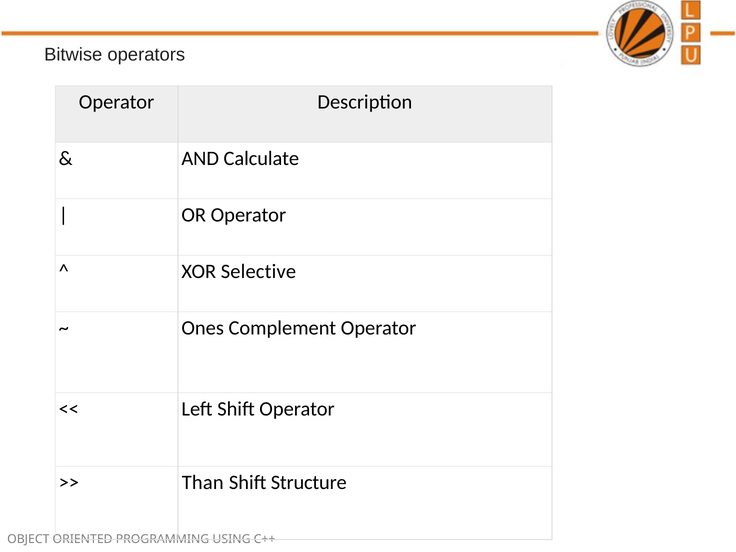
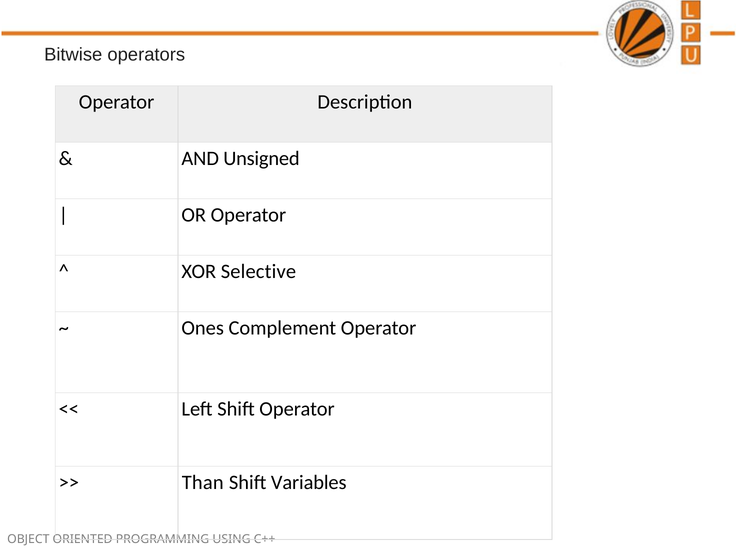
Calculate: Calculate -> Unsigned (261, 159)
Structure: Structure -> Variables (309, 482)
